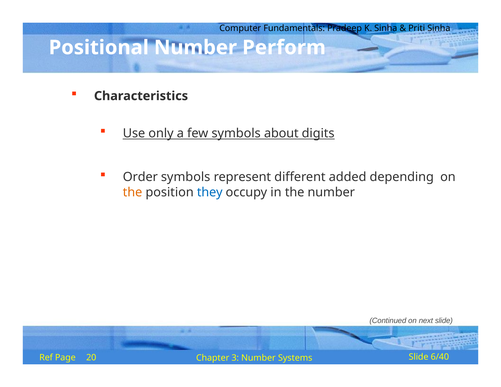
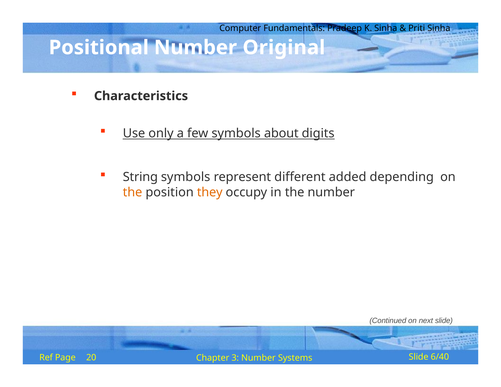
Perform: Perform -> Original (284, 48)
Order: Order -> String (140, 177)
they colour: blue -> orange (210, 192)
